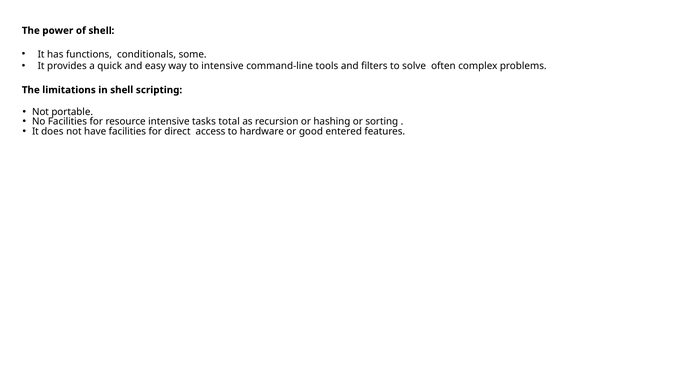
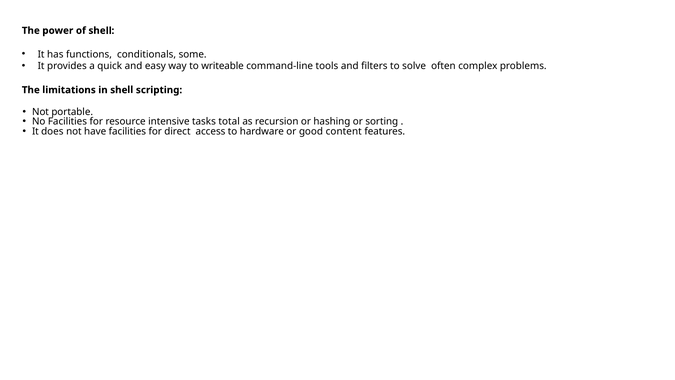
to intensive: intensive -> writeable (223, 66)
entered: entered -> content (344, 131)
